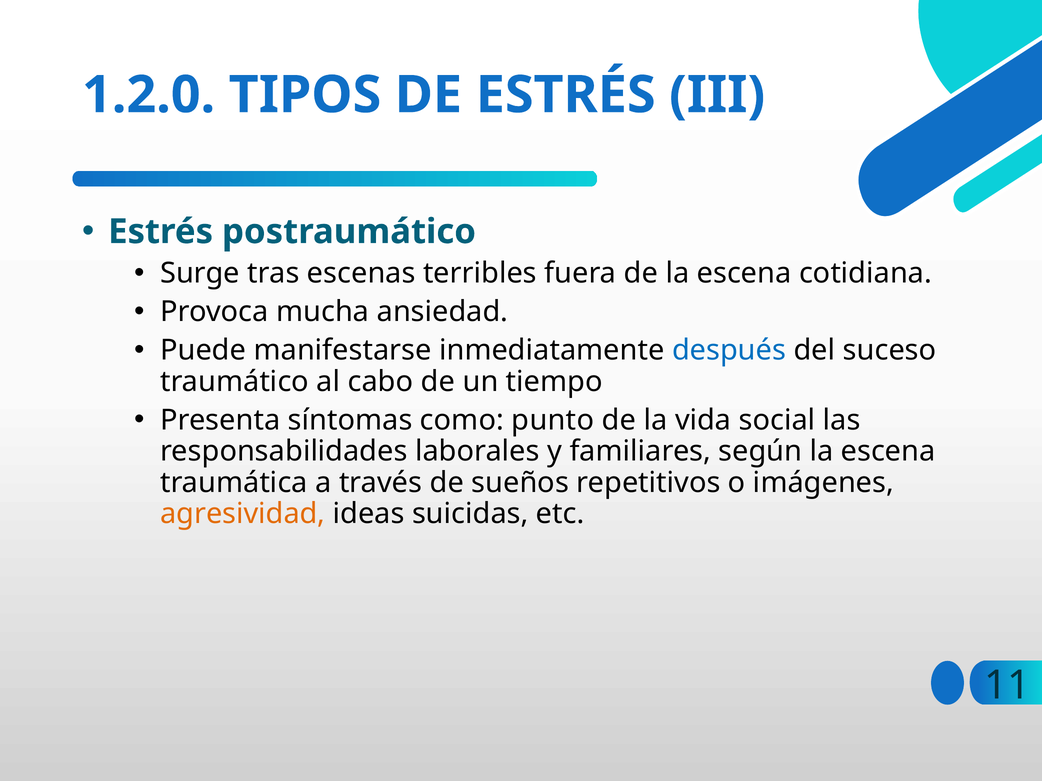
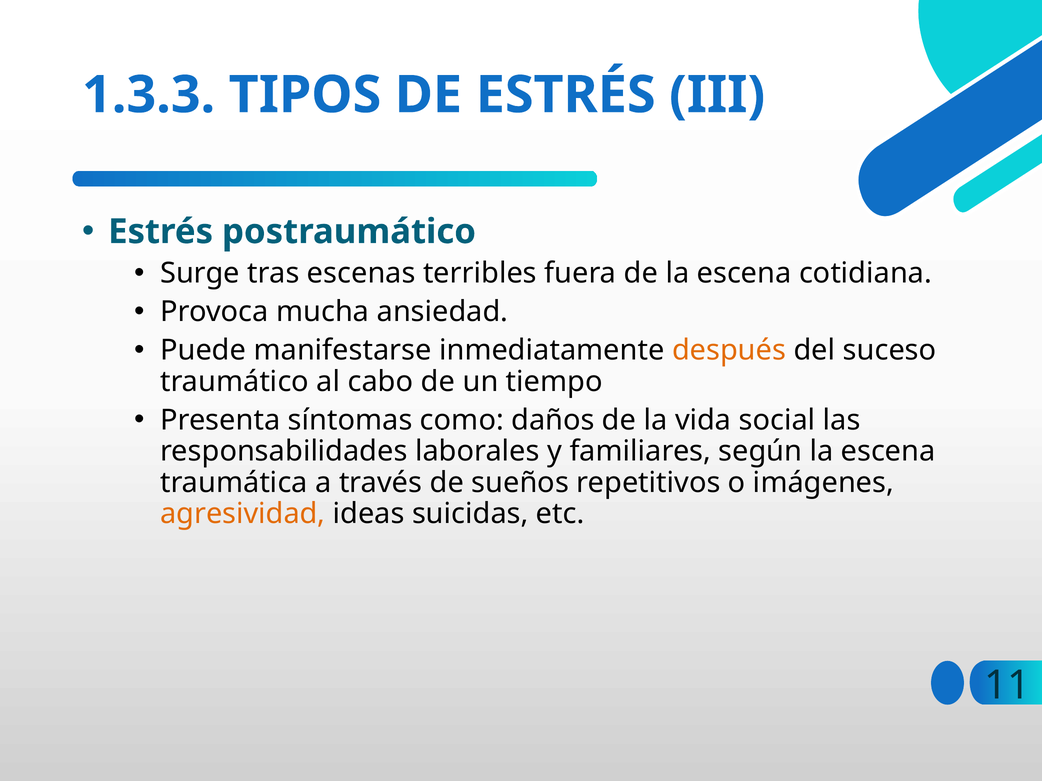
1.2.0: 1.2.0 -> 1.3.3 (149, 95)
después colour: blue -> orange (729, 351)
punto: punto -> daños (553, 420)
